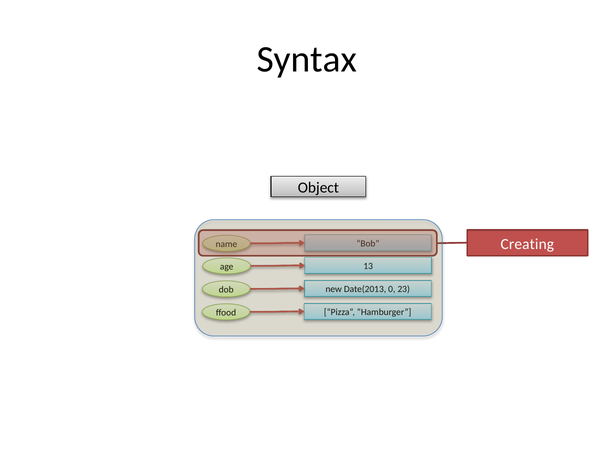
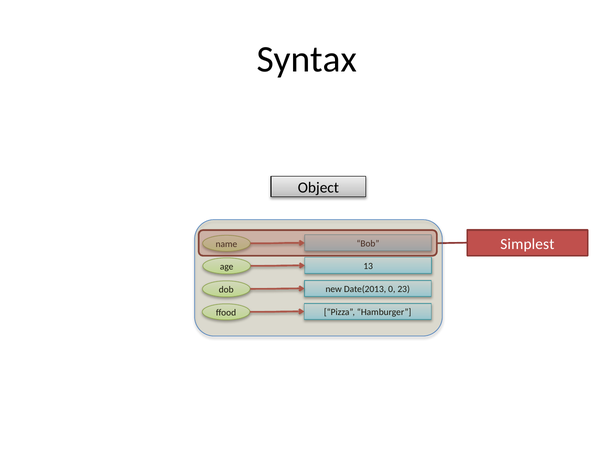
Creating: Creating -> Simplest (527, 244)
